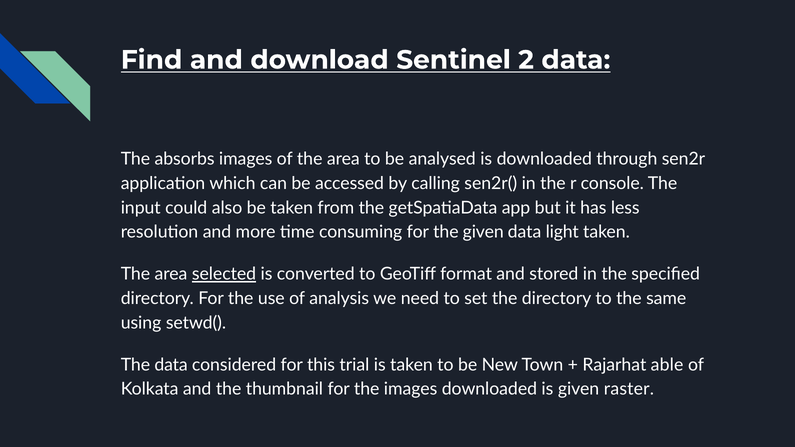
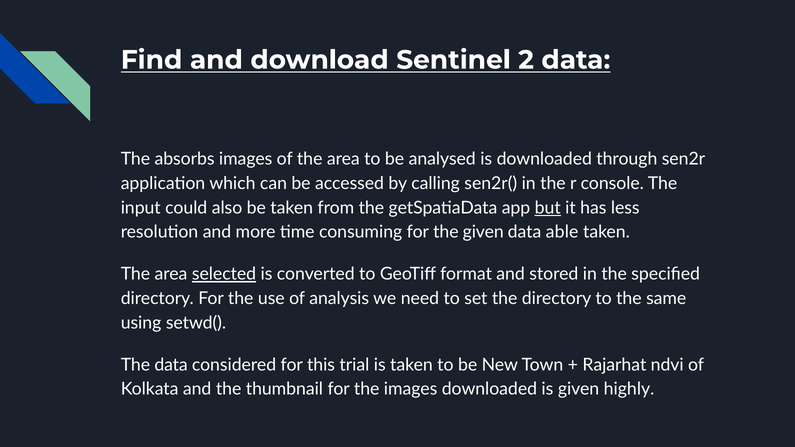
but underline: none -> present (548, 208)
light: light -> able (562, 232)
able: able -> ndvi (667, 365)
raster: raster -> highly (629, 389)
